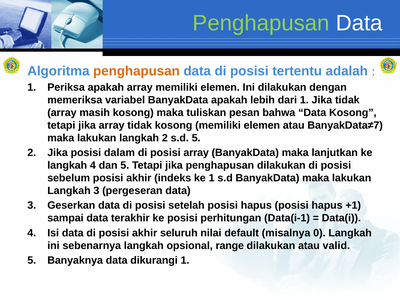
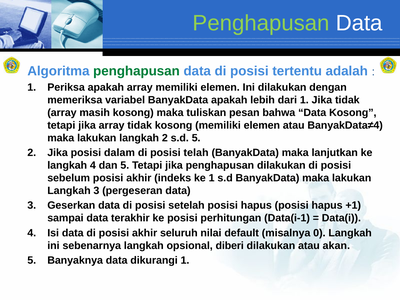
penghapusan colour: orange -> green (136, 71)
BanyakData≠7: BanyakData≠7 -> BanyakData≠4 (345, 125)
posisi array: array -> telah (196, 153)
range: range -> diberi (230, 246)
valid: valid -> akan (336, 246)
